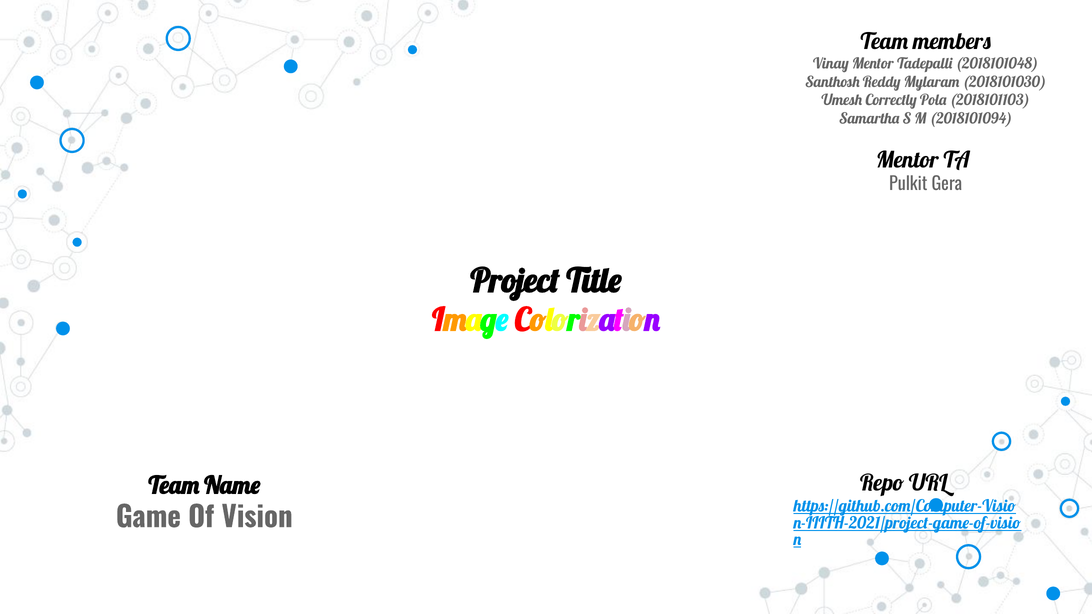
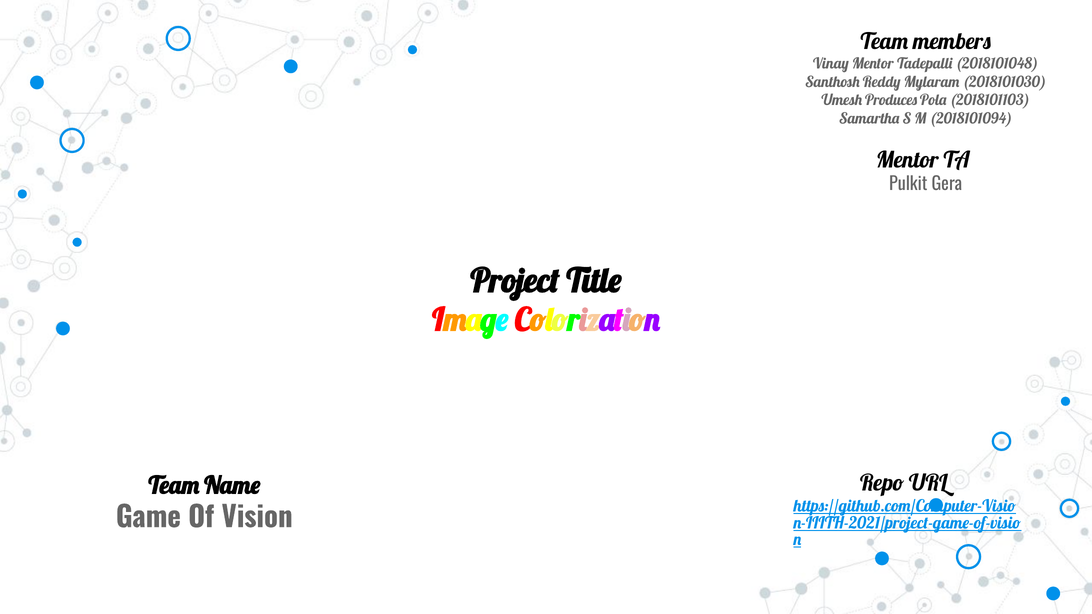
Correctly: Correctly -> Produces (891, 100)
